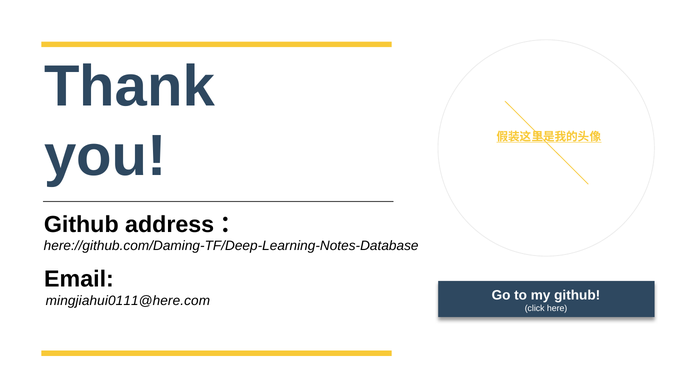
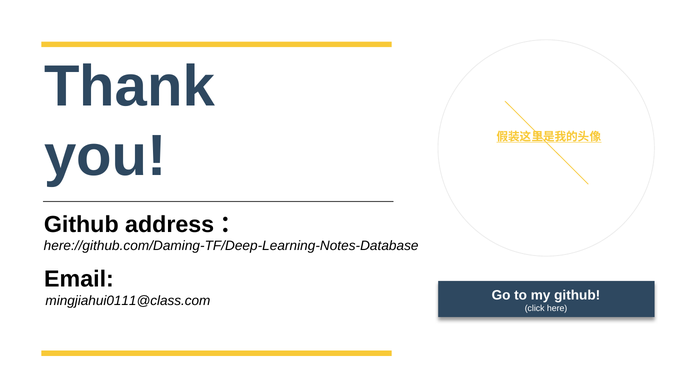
mingjiahui0111@here.com: mingjiahui0111@here.com -> mingjiahui0111@class.com (128, 301)
